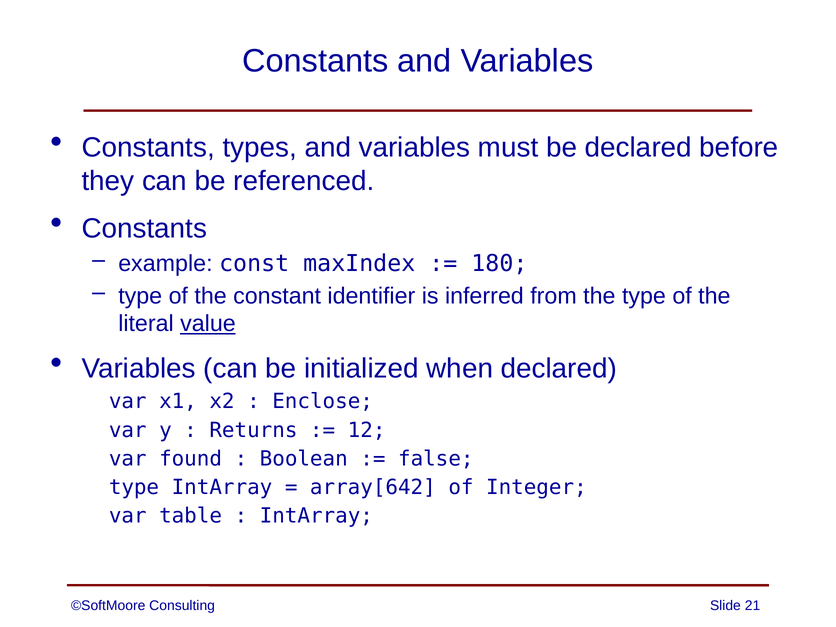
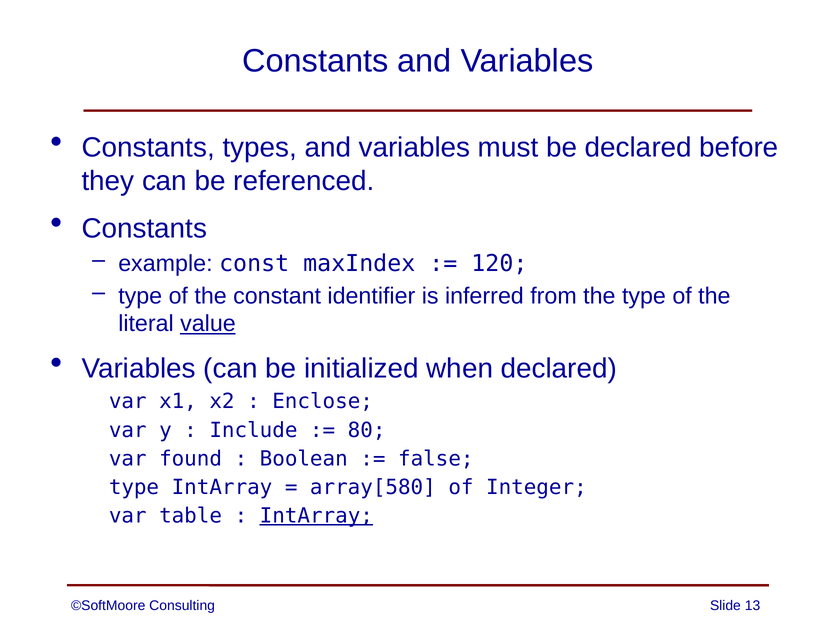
180: 180 -> 120 (499, 263)
Returns: Returns -> Include (253, 430)
12: 12 -> 80 (367, 430)
array[642: array[642 -> array[580 (373, 487)
IntArray underline: none -> present (316, 516)
21: 21 -> 13 (753, 606)
